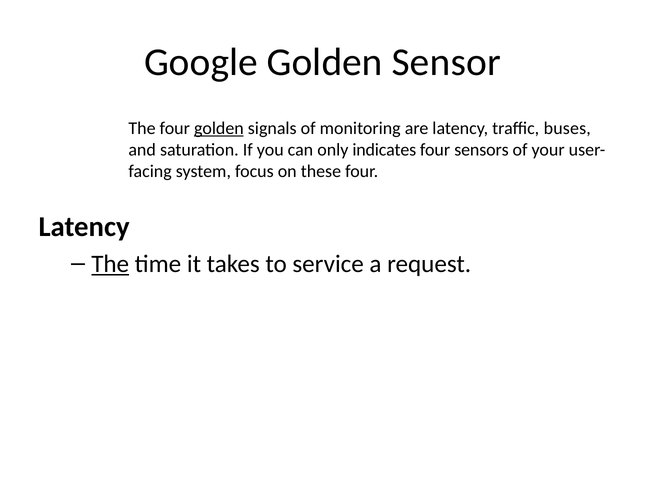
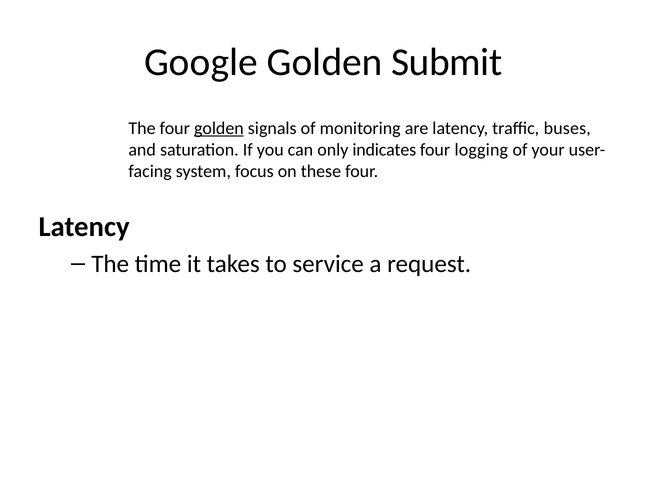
Sensor: Sensor -> Submit (447, 63)
sensors: sensors -> logging (481, 150)
The underline: present -> none (110, 264)
